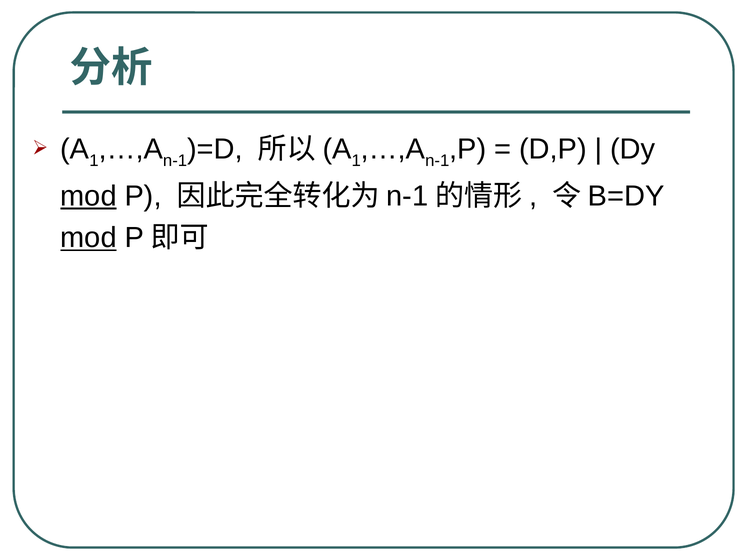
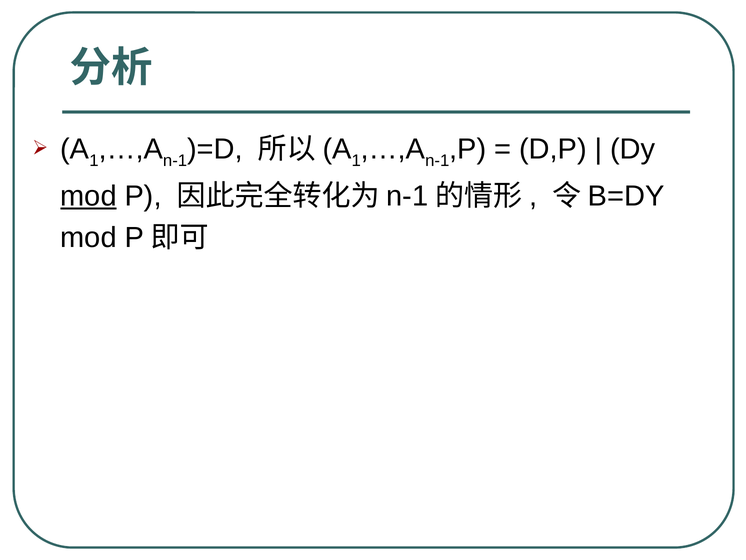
mod underline: present -> none (88, 238)
